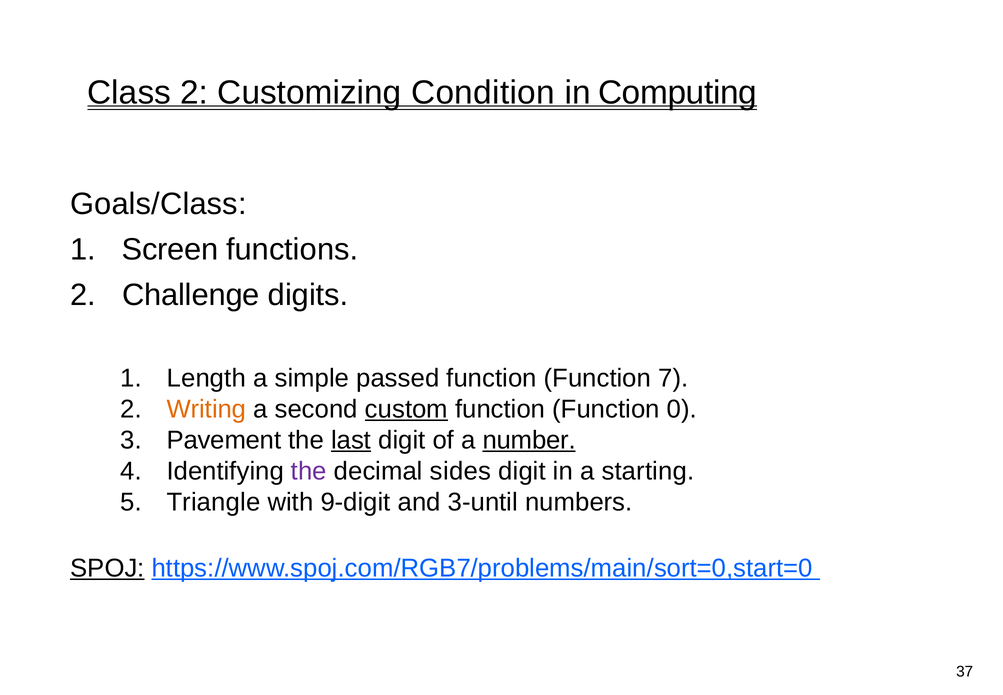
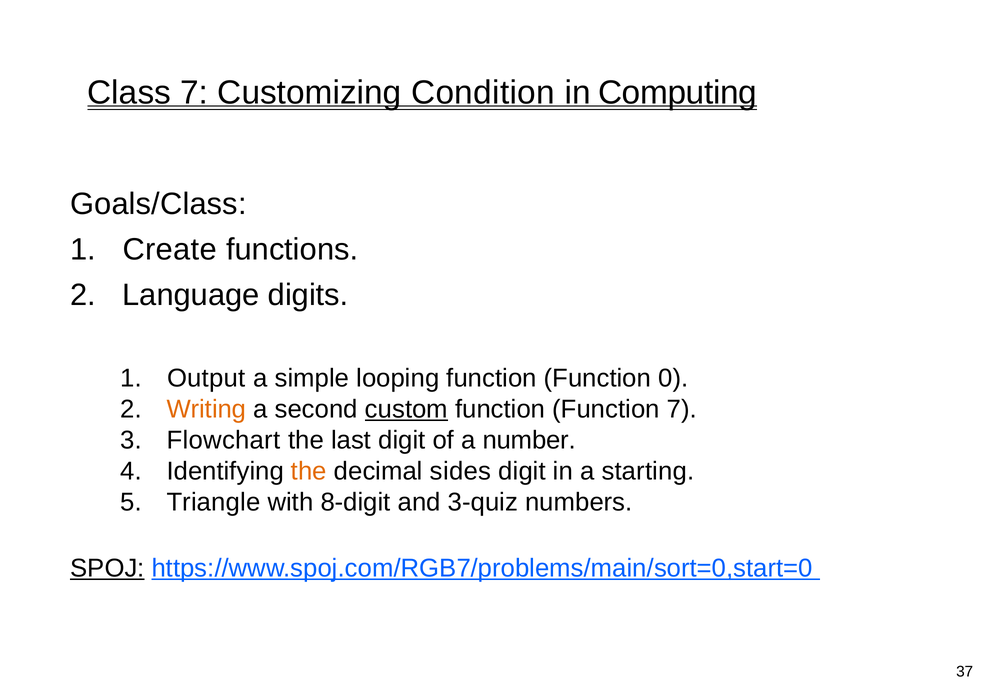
Class 2: 2 -> 7 (194, 92)
Screen: Screen -> Create (170, 249)
Challenge: Challenge -> Language (191, 295)
Length: Length -> Output (206, 378)
passed: passed -> looping (398, 378)
7: 7 -> 0 (673, 378)
Function 0: 0 -> 7 (682, 409)
Pavement: Pavement -> Flowchart (224, 440)
last underline: present -> none (351, 440)
number underline: present -> none (529, 440)
the colour: purple -> orange (309, 471)
9-digit: 9-digit -> 8-digit (356, 502)
3-until: 3-until -> 3-quiz (483, 502)
